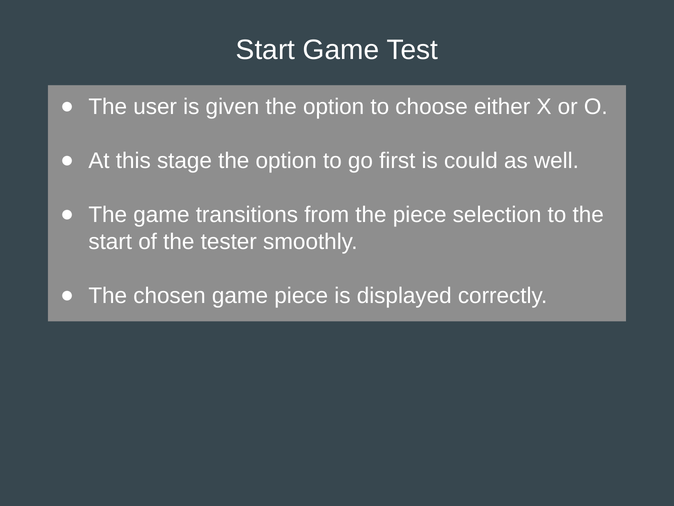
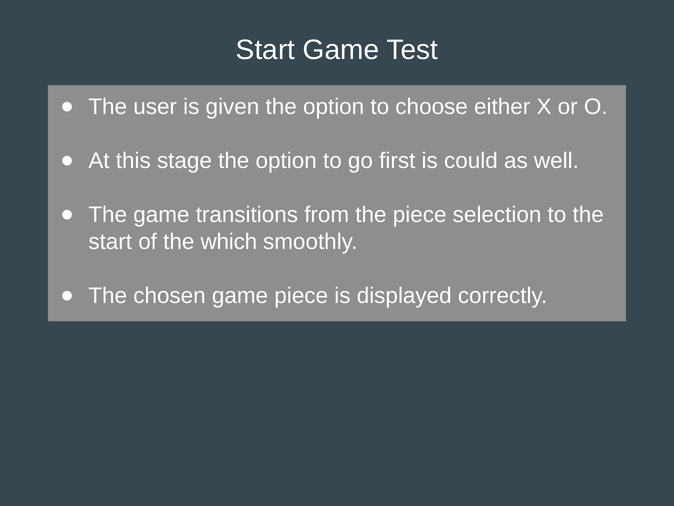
tester: tester -> which (229, 242)
